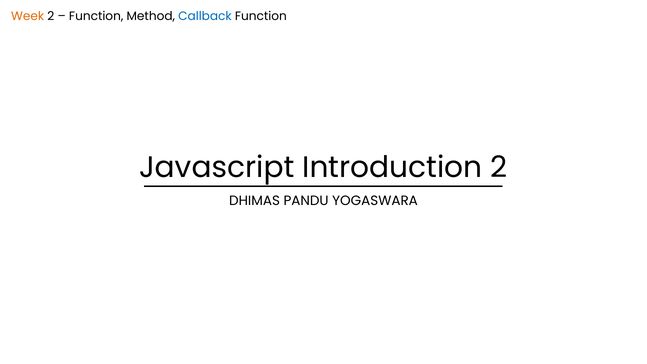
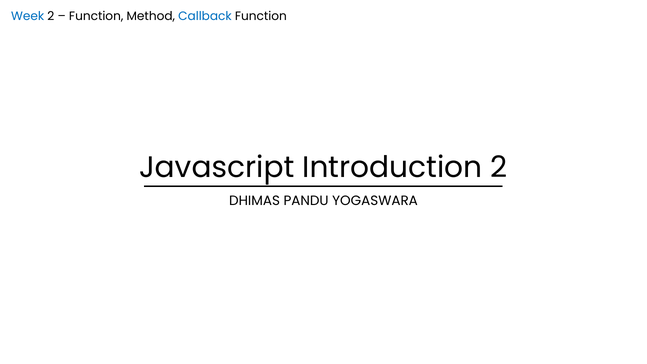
Week colour: orange -> blue (28, 16)
